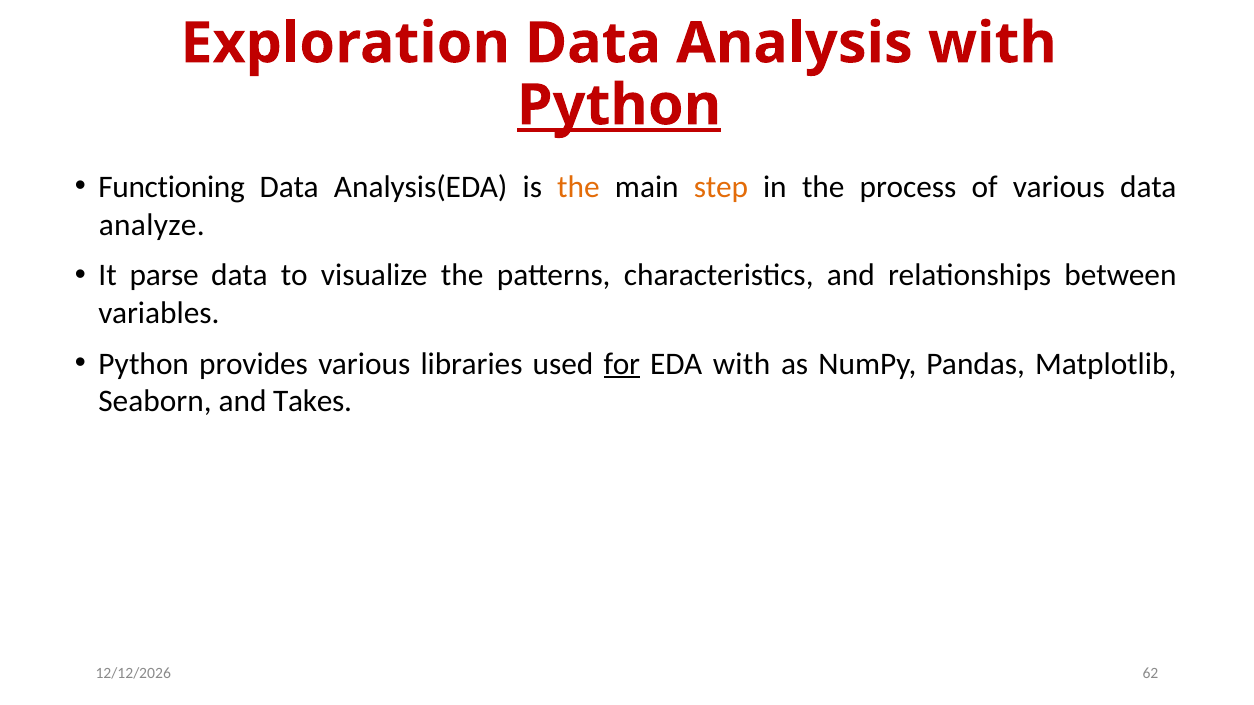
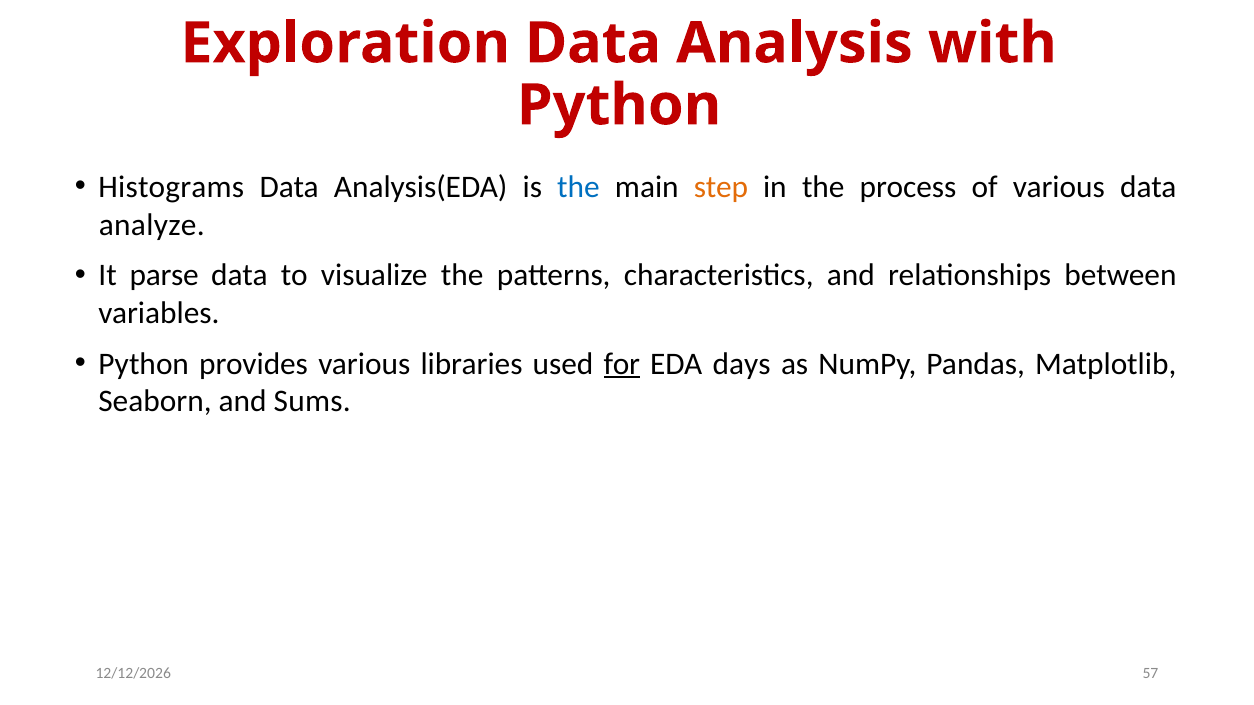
Python underline: present -> none (619, 105)
Functioning: Functioning -> Histograms (171, 187)
the colour: orange -> blue (578, 187)
EDA with: with -> days (742, 364)
Takes: Takes -> Sums (312, 402)
62: 62 -> 57 (1150, 673)
